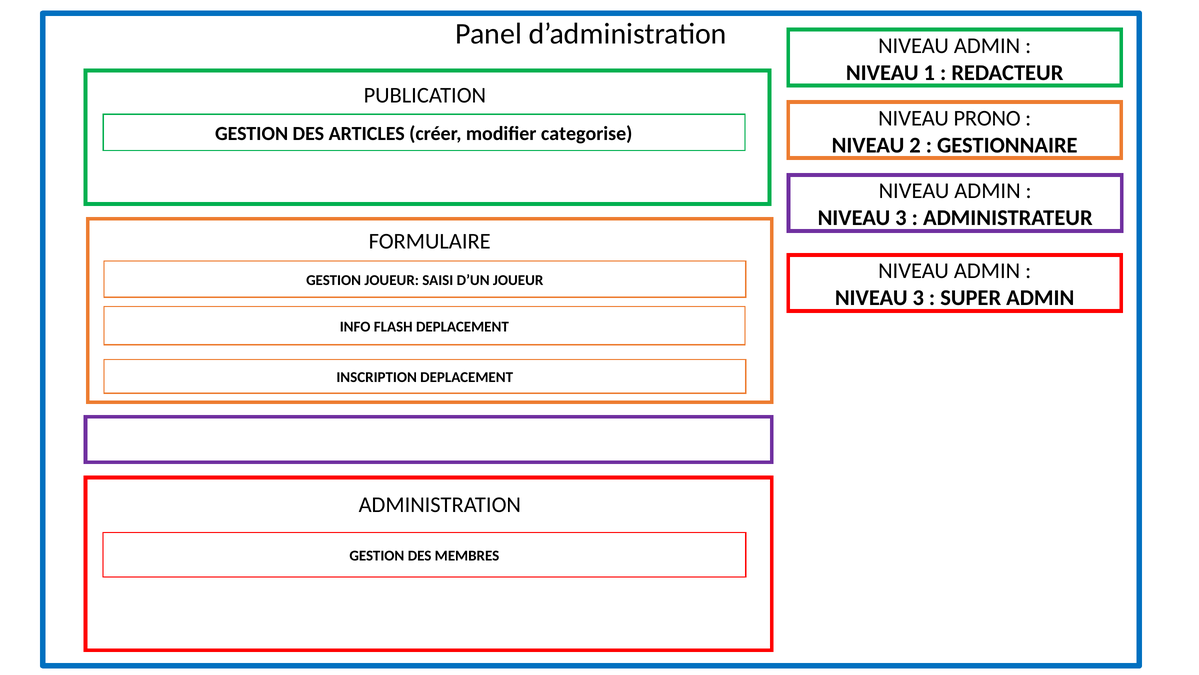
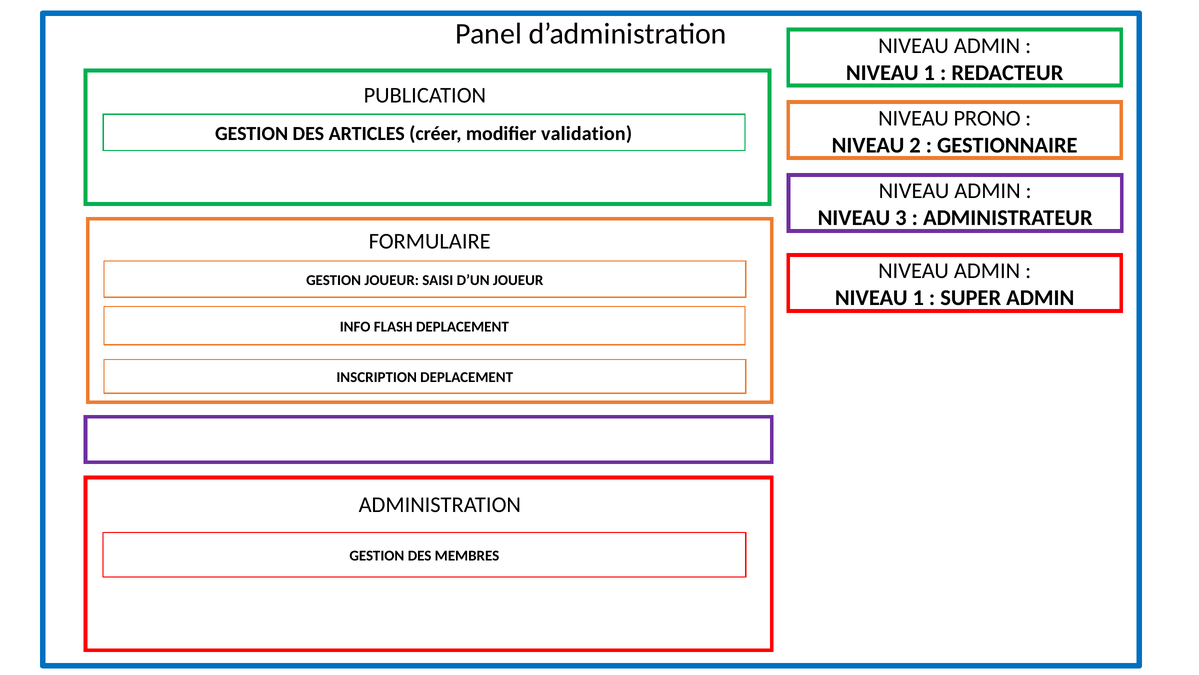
categorise: categorise -> validation (587, 134)
3: 3 -> 1 (918, 298)
